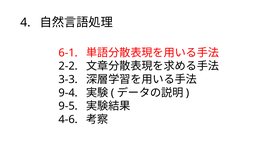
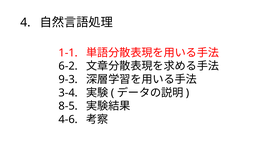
6-1: 6-1 -> 1-1 (68, 53)
2-2: 2-2 -> 6-2 (68, 66)
3-3: 3-3 -> 9-3 (68, 79)
9-4: 9-4 -> 3-4 (68, 93)
9-5: 9-5 -> 8-5 (68, 106)
